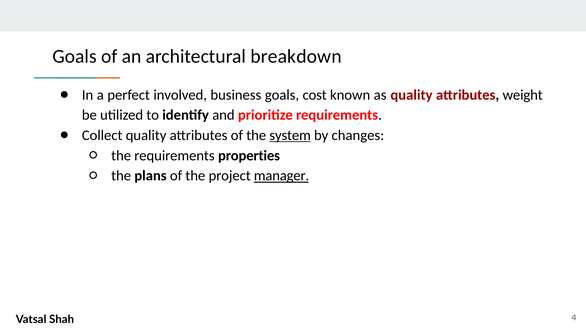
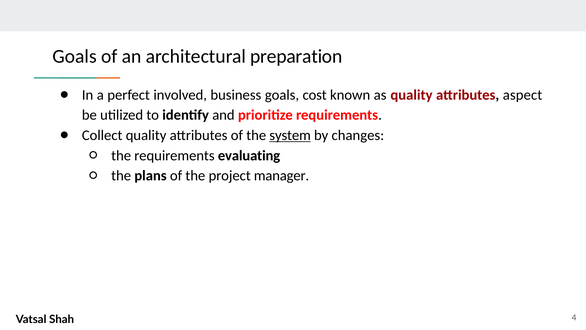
breakdown: breakdown -> preparation (296, 56)
weight: weight -> aspect (523, 95)
properties: properties -> evaluating (249, 155)
manager underline: present -> none (282, 176)
